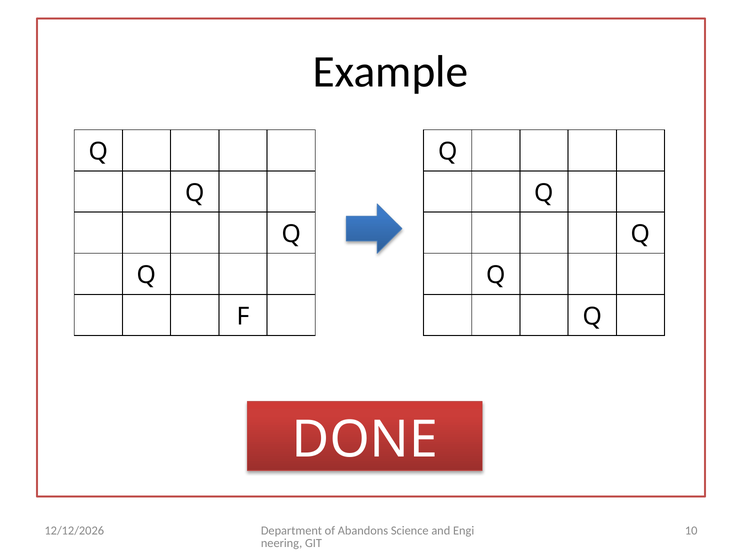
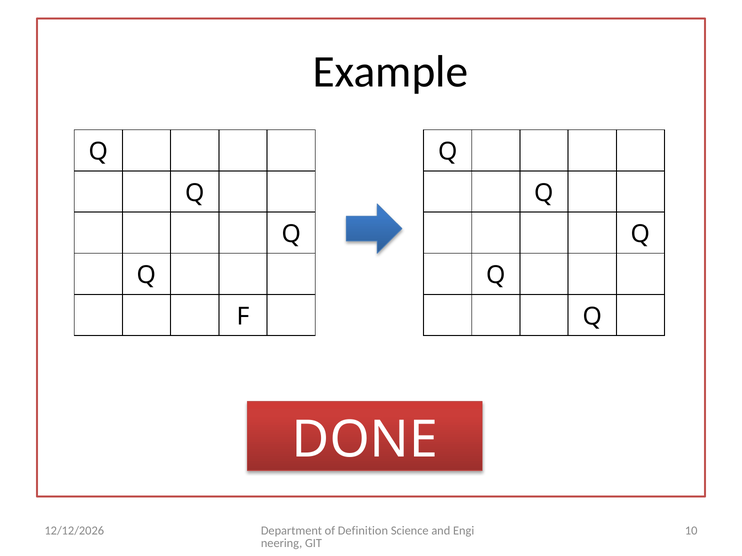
Abandons: Abandons -> Definition (363, 531)
